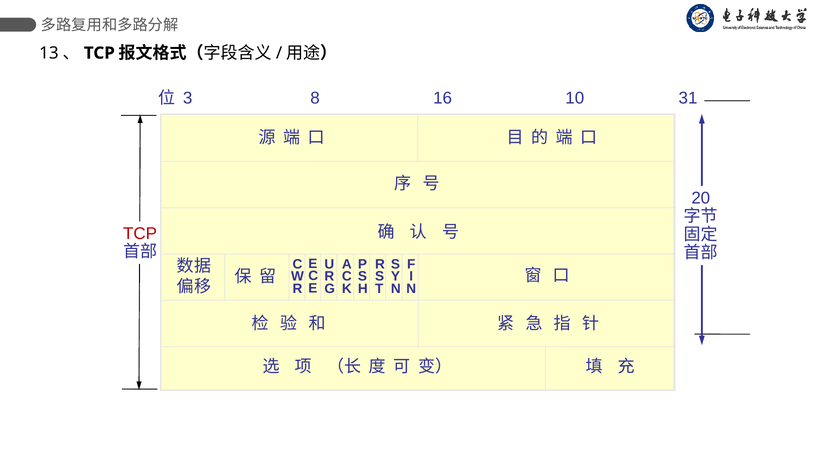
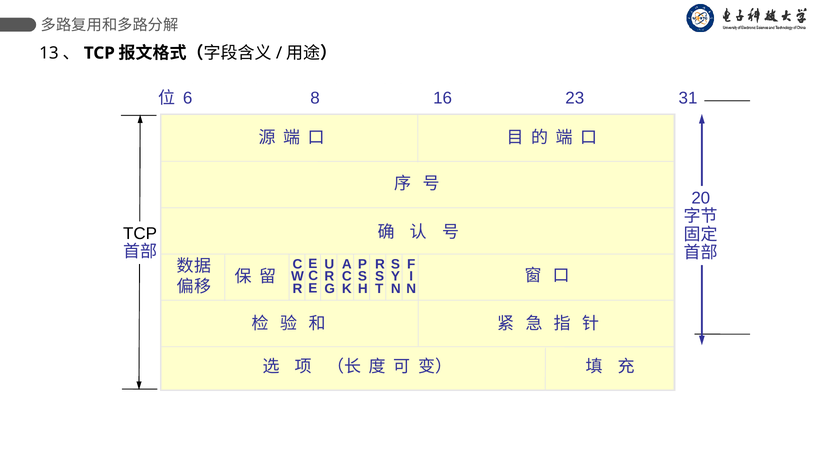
3: 3 -> 6 (188, 98)
10: 10 -> 23 (575, 98)
TCP colour: red -> black (140, 234)
